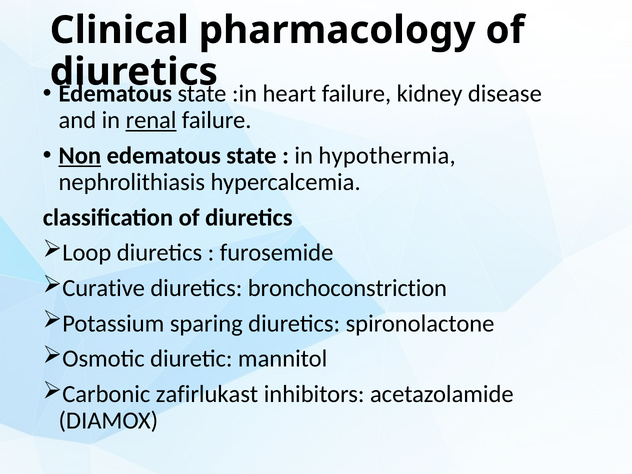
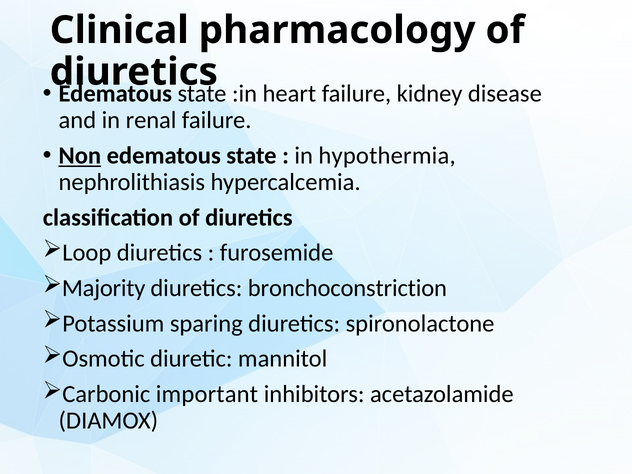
renal underline: present -> none (151, 120)
Curative: Curative -> Majority (104, 288)
zafirlukast: zafirlukast -> important (207, 394)
